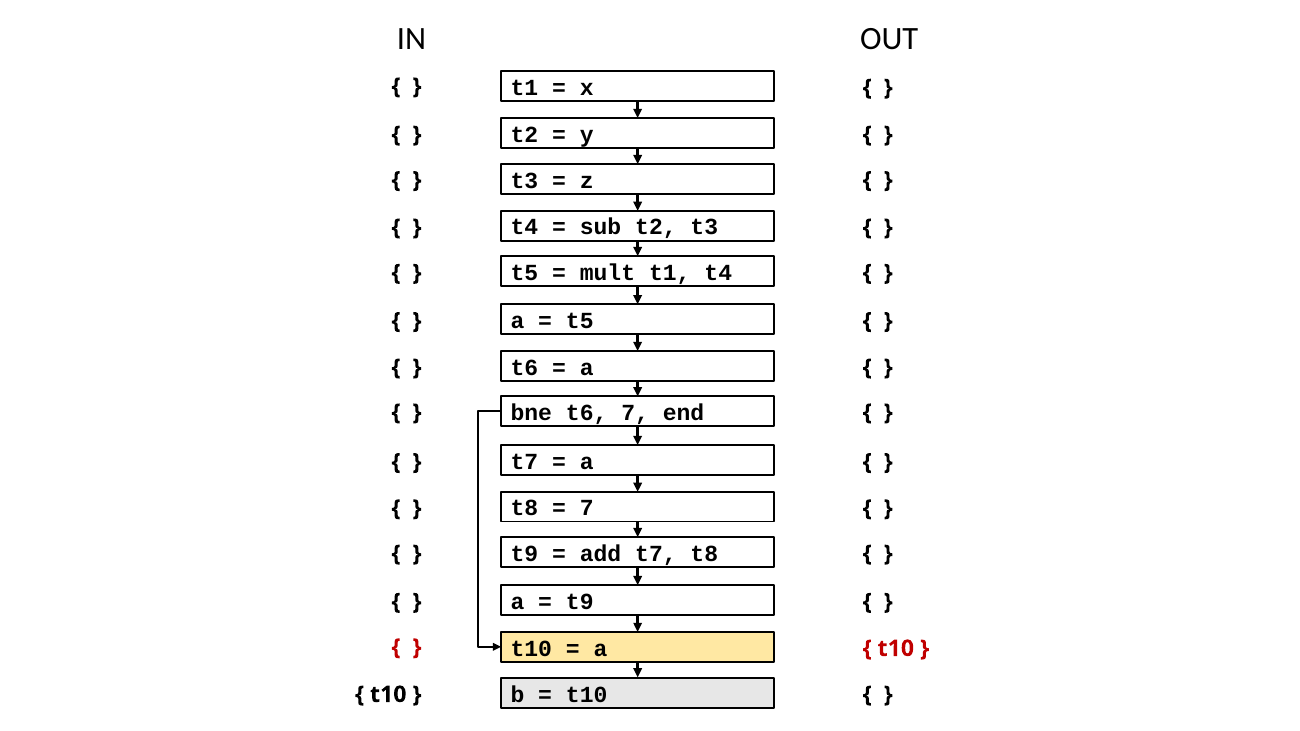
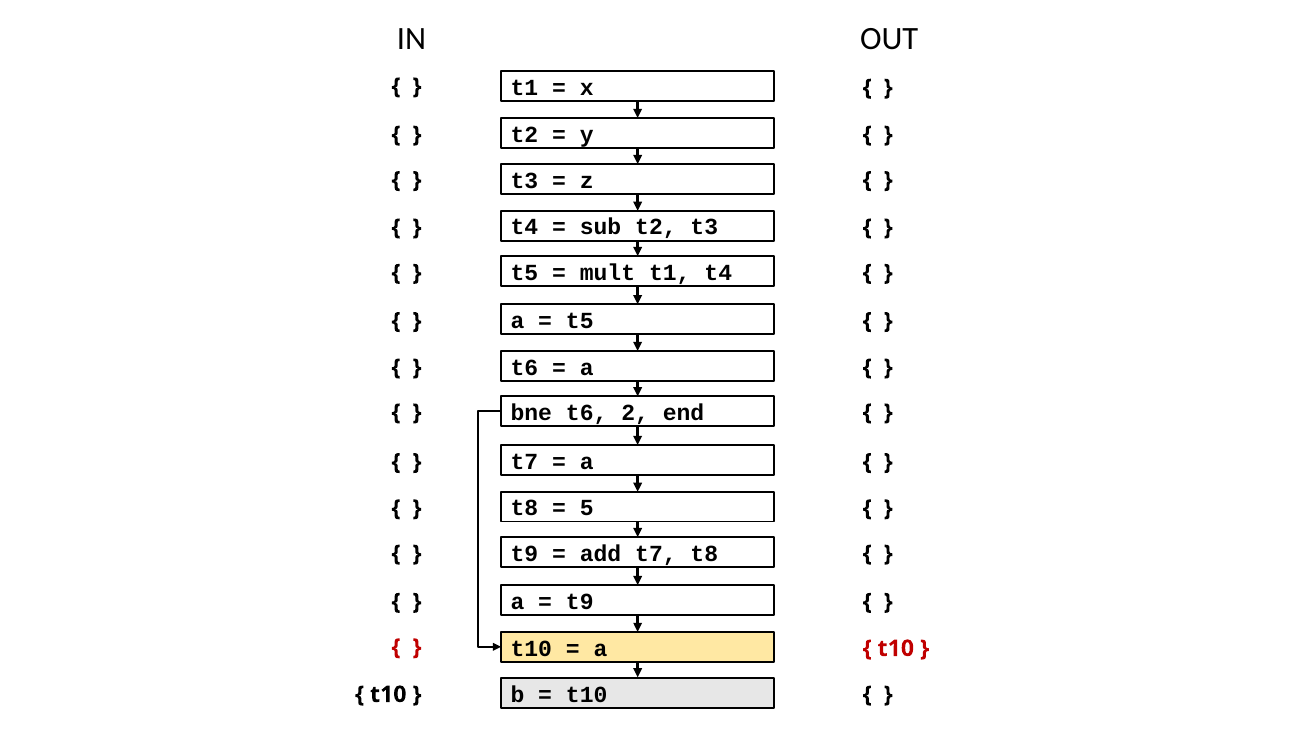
t6 7: 7 -> 2 (635, 413)
7: 7 -> 5 (587, 508)
